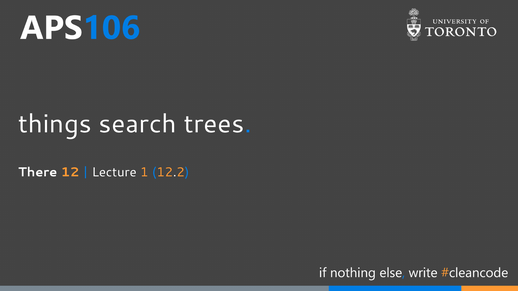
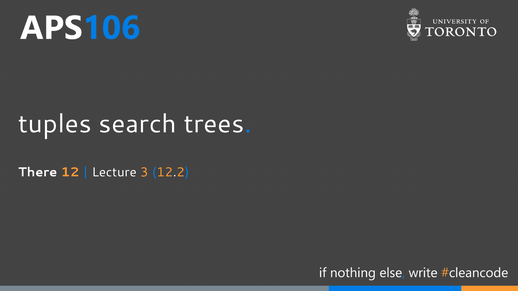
things: things -> tuples (55, 124)
1: 1 -> 3 (144, 172)
